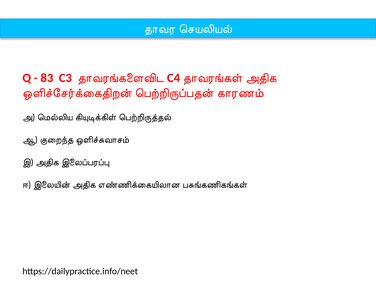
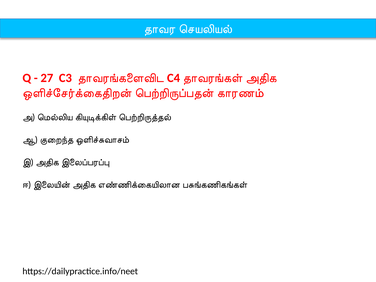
83: 83 -> 27 (47, 78)
